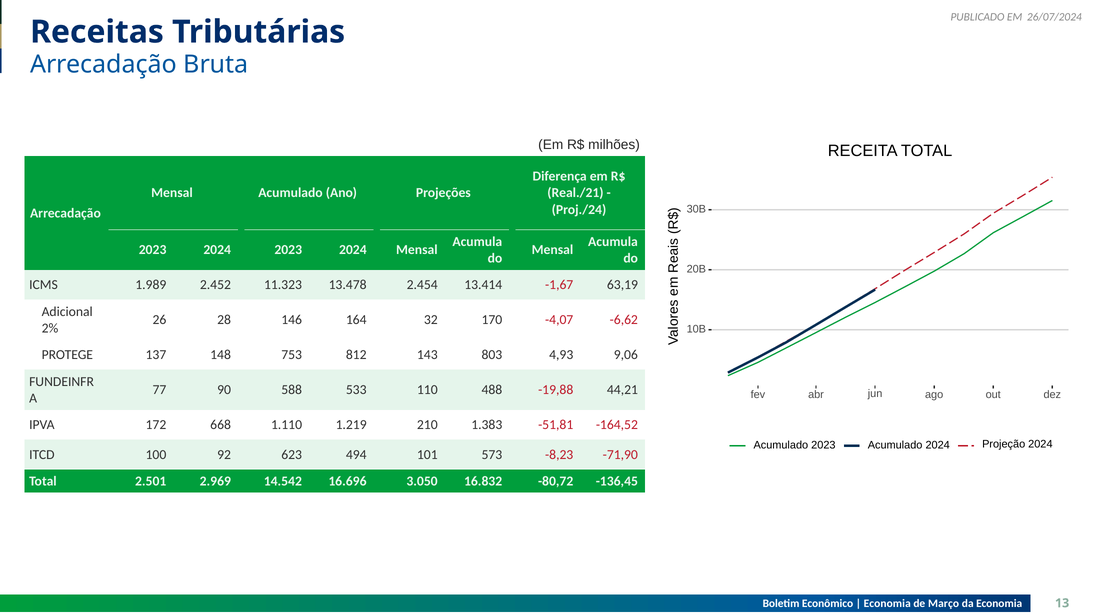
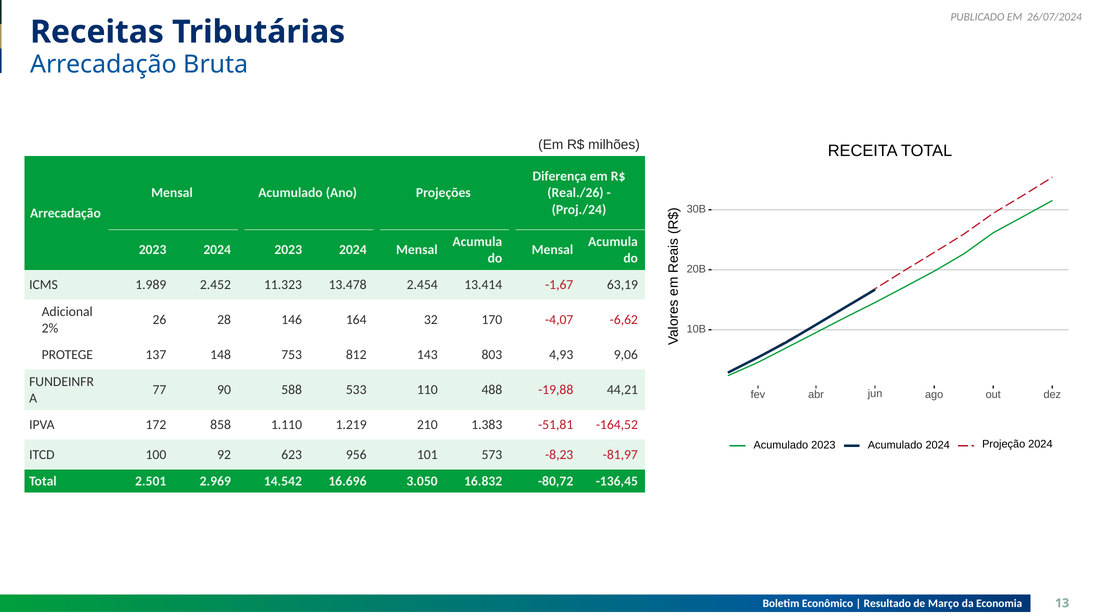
Real./21: Real./21 -> Real./26 (575, 193)
668: 668 -> 858 (221, 424)
494: 494 -> 956 (356, 454)
-71,90: -71,90 -> -81,97 (620, 454)
Economia: Economia -> Resultado (887, 603)
